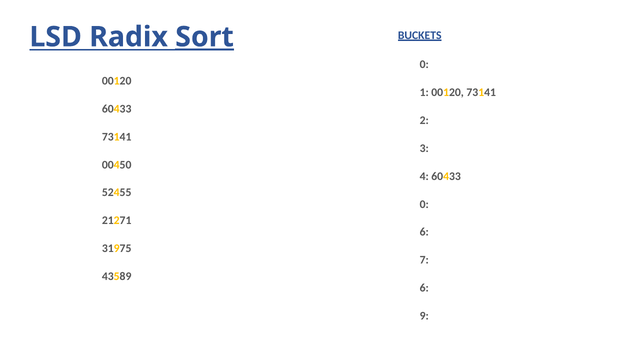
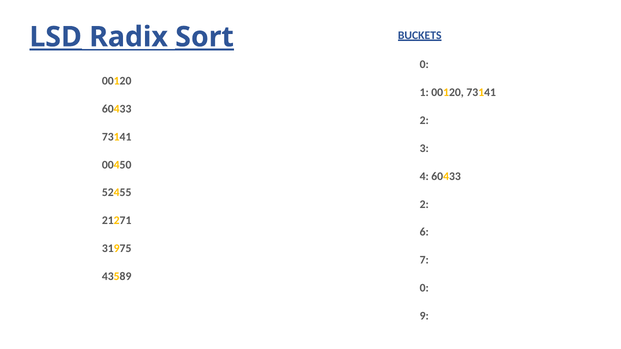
LSD underline: none -> present (56, 37)
0: 0 -> 2 (424, 204)
6: 6 -> 0 (424, 288)
